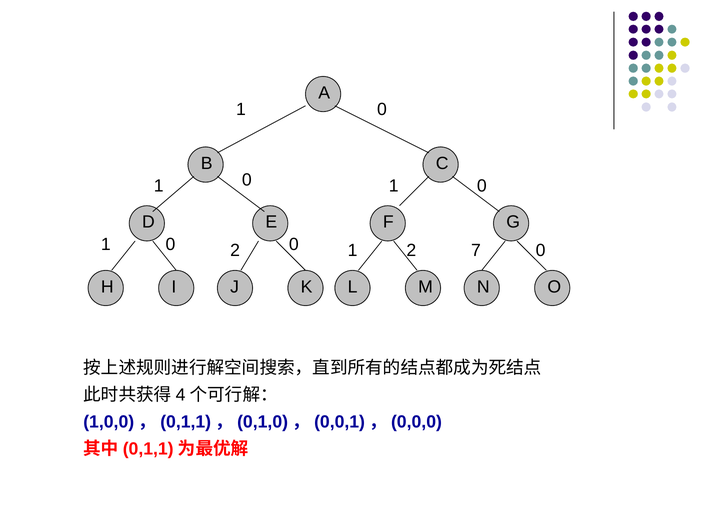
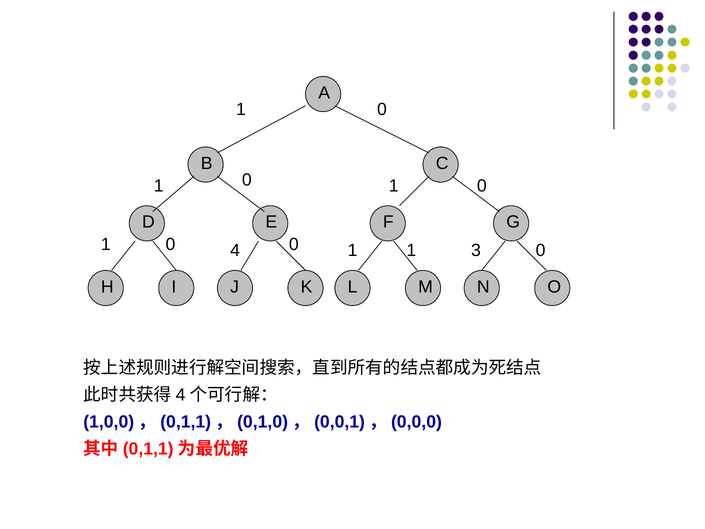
1 2: 2 -> 4 (235, 250)
0 0 2: 2 -> 1 (411, 250)
7: 7 -> 3 (476, 250)
